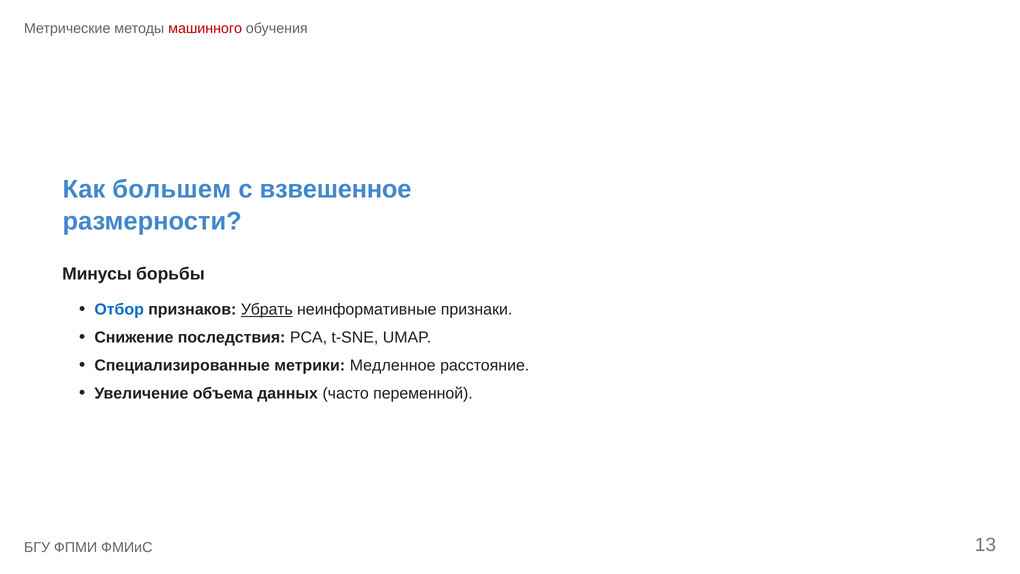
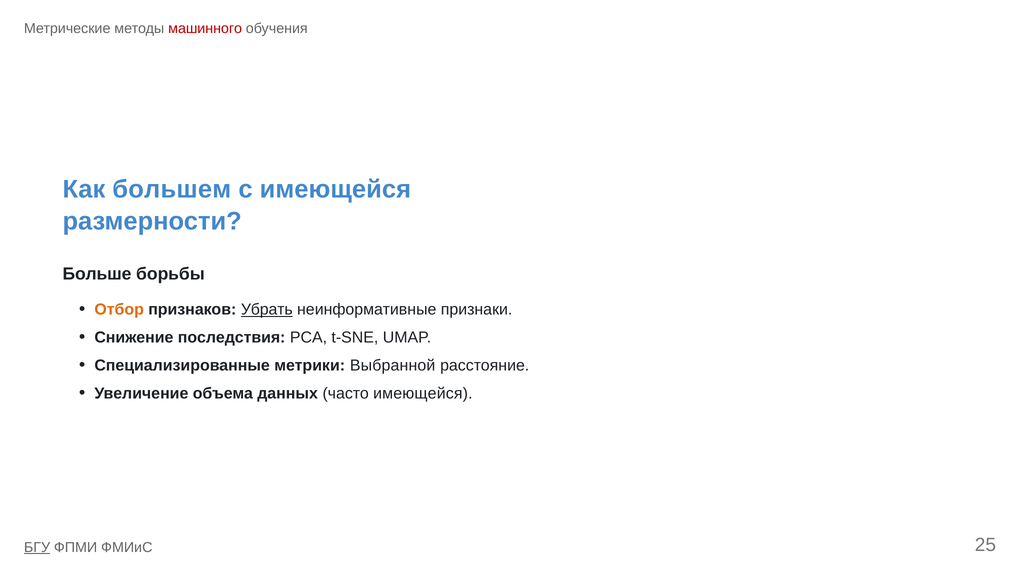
с взвешенное: взвешенное -> имеющейся (335, 189)
Минусы: Минусы -> Больше (97, 274)
Отбор colour: blue -> orange (119, 309)
Медленное: Медленное -> Выбранной (393, 365)
часто переменной: переменной -> имеющейся (423, 393)
БГУ underline: none -> present (37, 547)
13: 13 -> 25 (985, 545)
